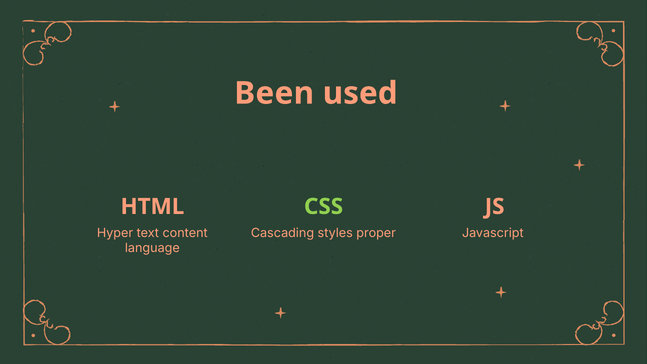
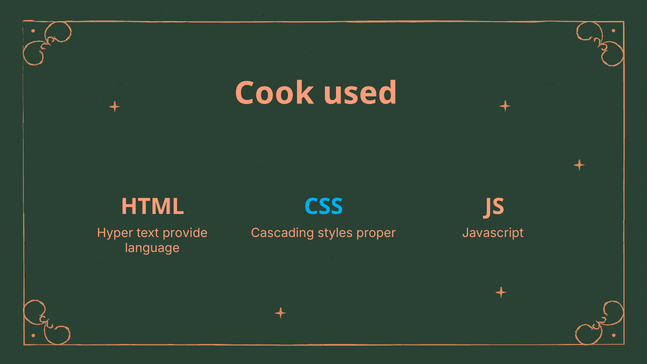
Been: Been -> Cook (274, 93)
CSS colour: light green -> light blue (324, 207)
content: content -> provide (185, 233)
